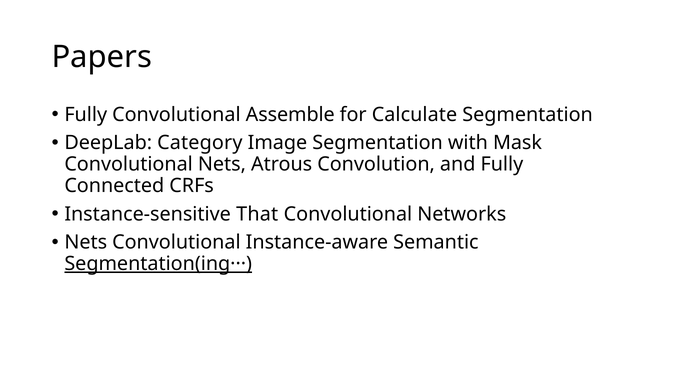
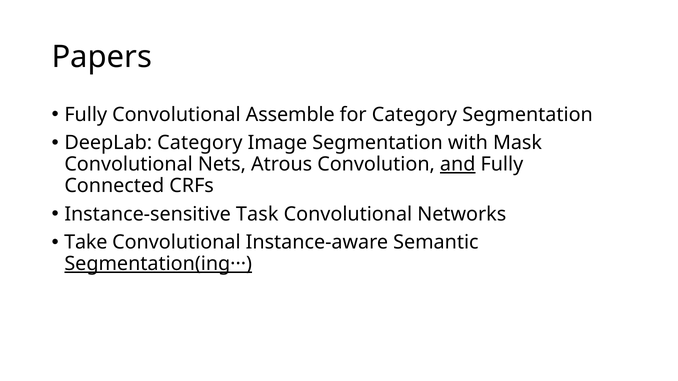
for Calculate: Calculate -> Category (414, 115)
and underline: none -> present (458, 164)
That: That -> Task (257, 214)
Nets: Nets -> Take (86, 243)
